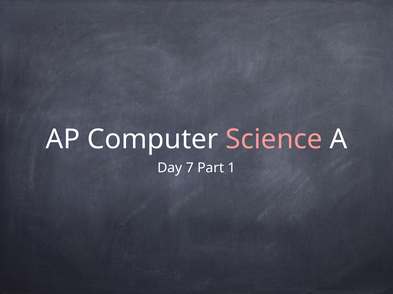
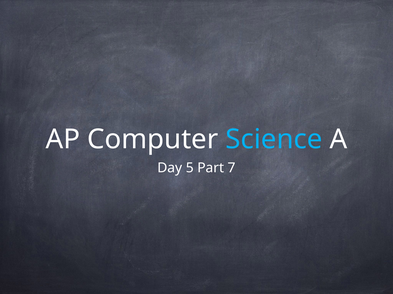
Science colour: pink -> light blue (274, 140)
7: 7 -> 5 (190, 168)
1: 1 -> 7 (232, 168)
